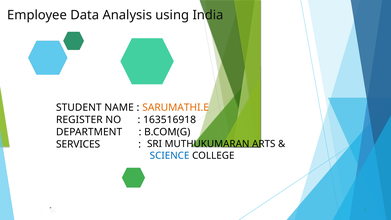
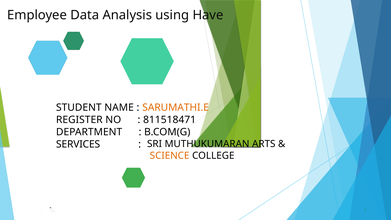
India: India -> Have (208, 15)
163516918: 163516918 -> 811518471 (170, 120)
SCIENCE colour: blue -> orange (170, 155)
